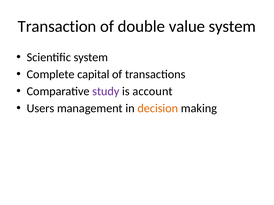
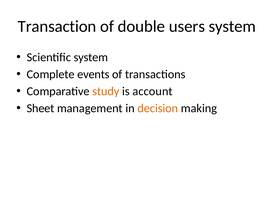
value: value -> users (187, 27)
capital: capital -> events (93, 75)
study colour: purple -> orange (106, 92)
Users: Users -> Sheet (41, 109)
